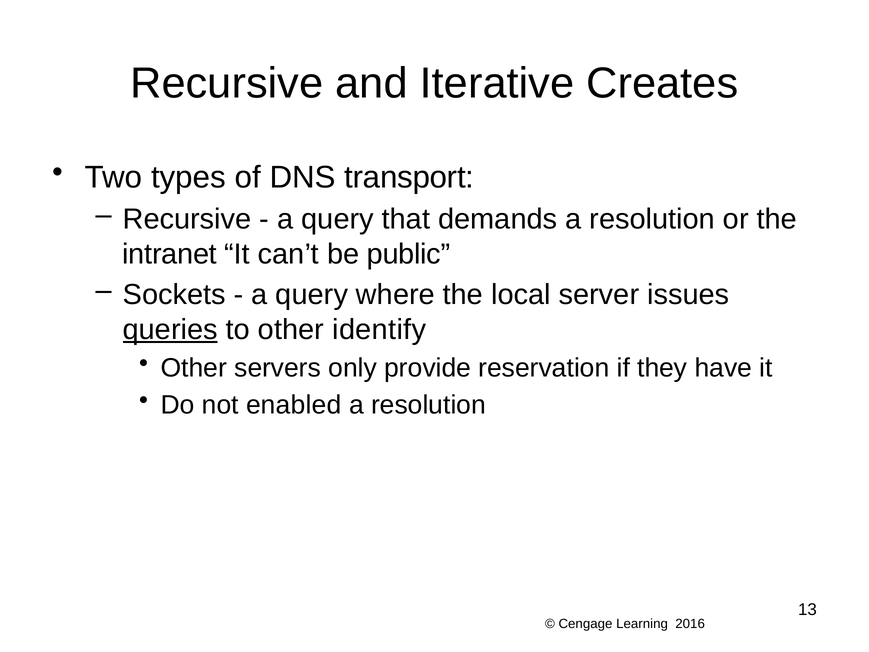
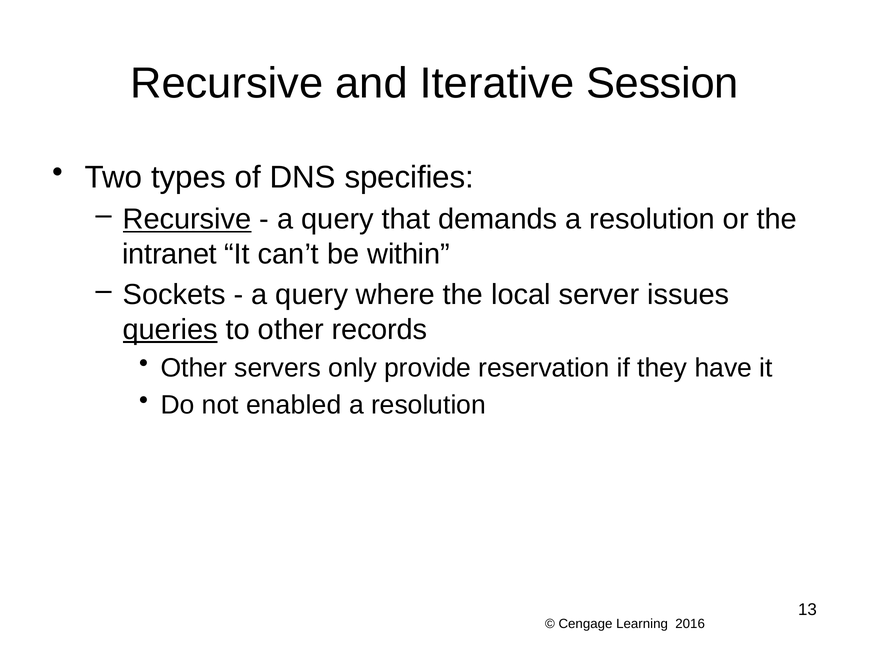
Creates: Creates -> Session (662, 83)
transport: transport -> specifies (409, 177)
Recursive underline: none -> present (187, 219)
public: public -> within (408, 254)
identify: identify -> records (380, 329)
